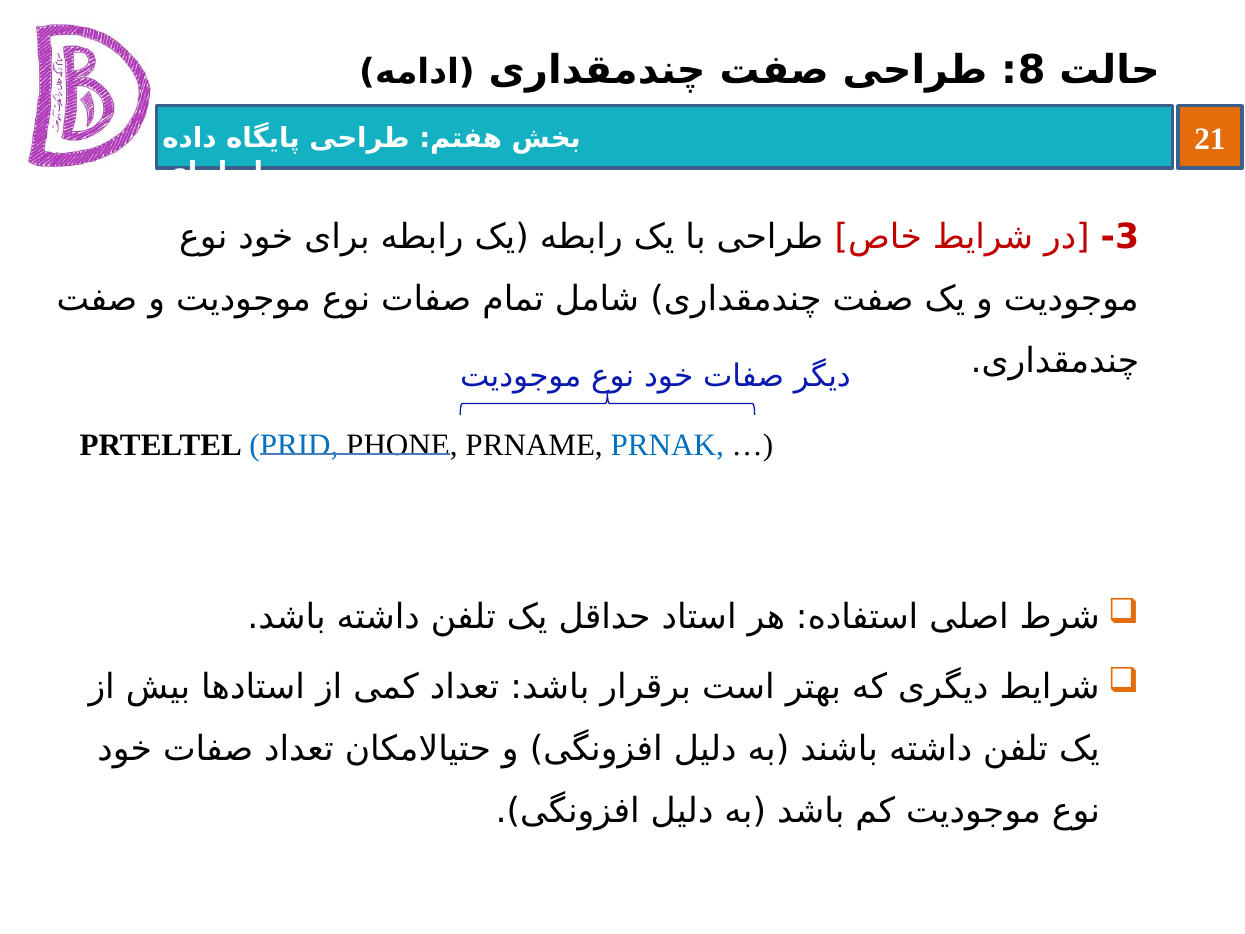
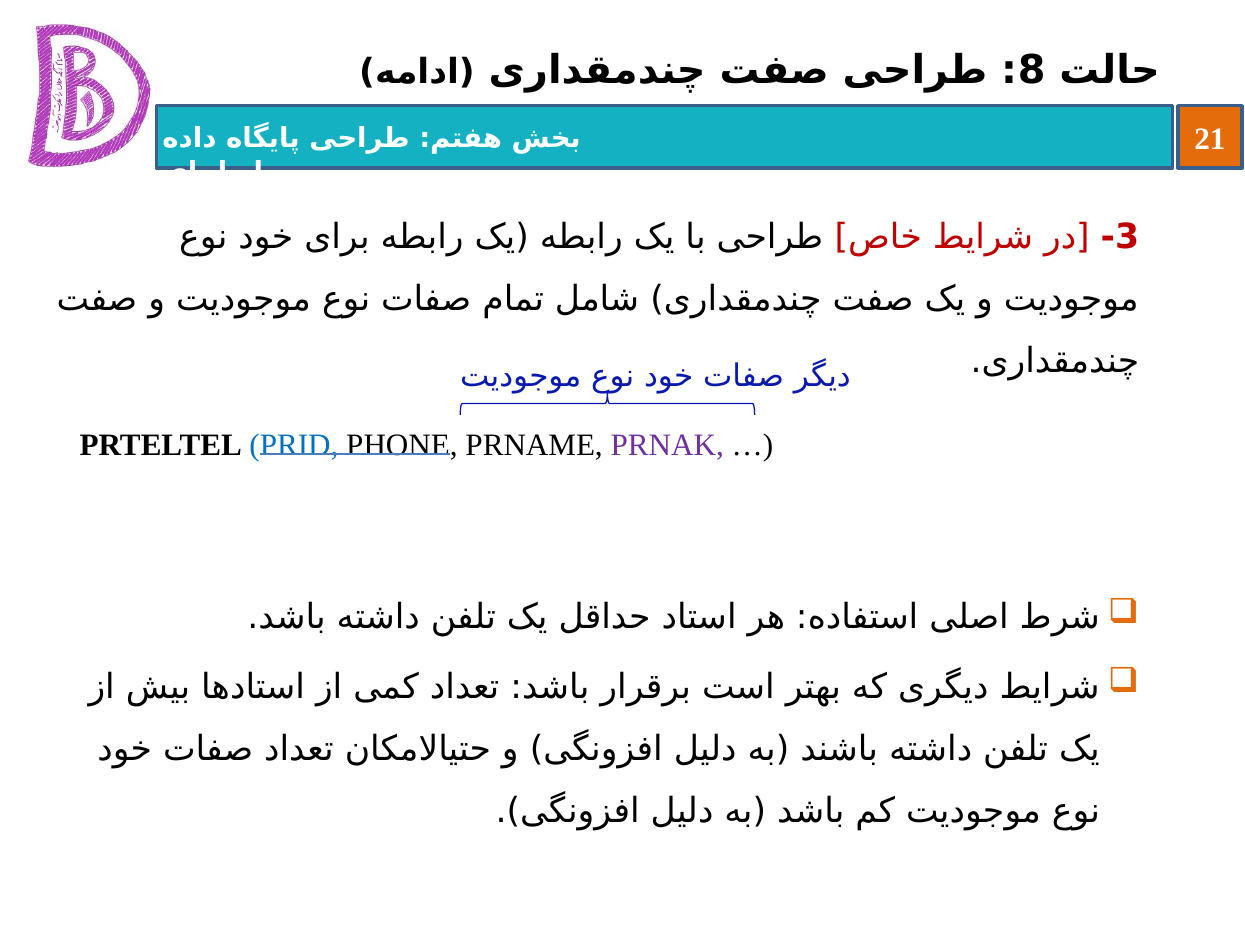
PRNAK colour: blue -> purple (667, 445)
